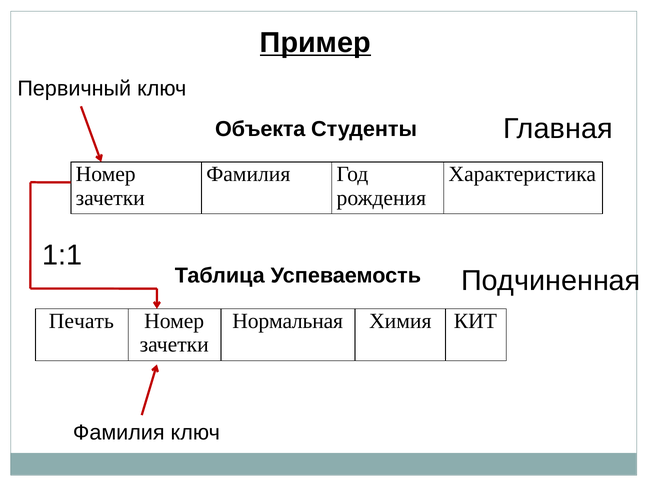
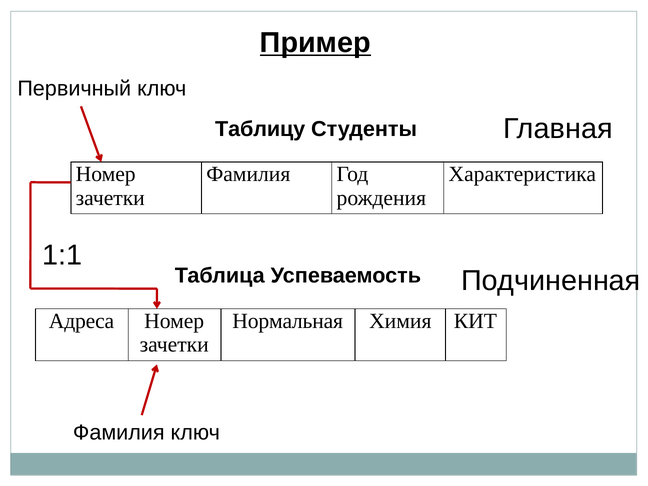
Объекта: Объекта -> Таблицу (260, 129)
Печать: Печать -> Адреса (81, 321)
